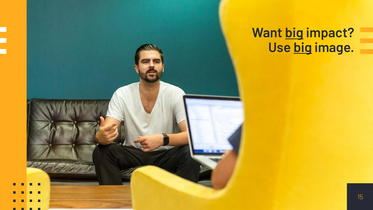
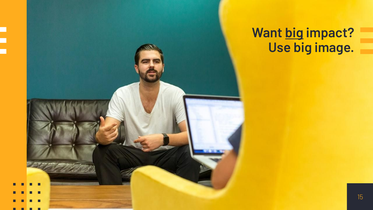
big underline: present -> none (303, 48)
